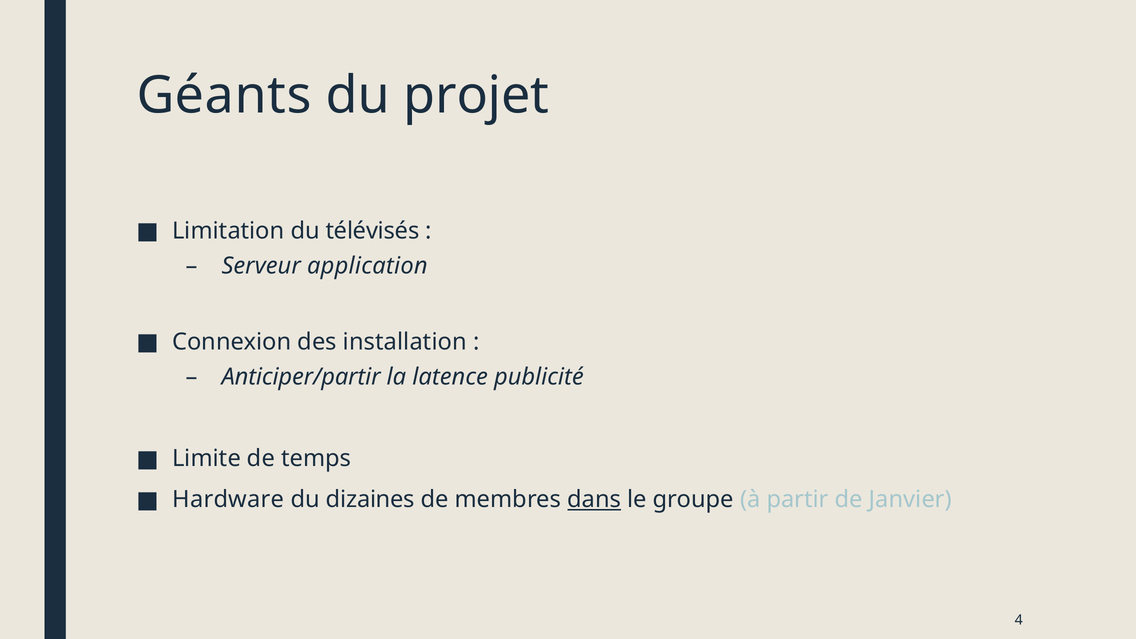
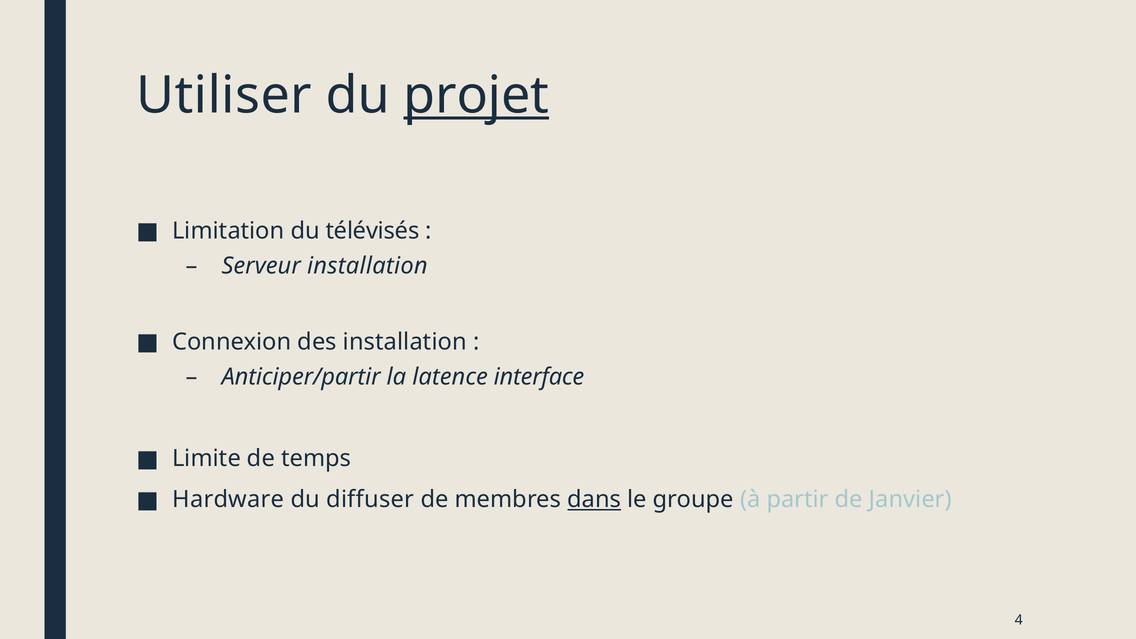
Géants: Géants -> Utiliser (224, 96)
projet underline: none -> present (476, 96)
Serveur application: application -> installation (367, 266)
publicité: publicité -> interface (539, 377)
dizaines: dizaines -> diffuser (370, 499)
